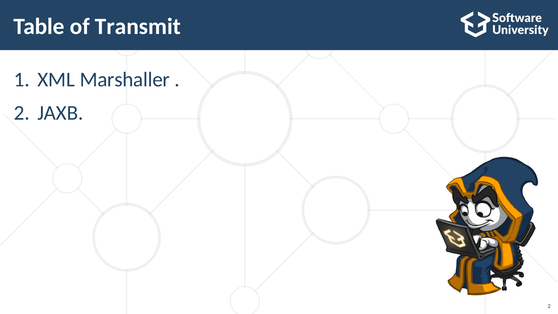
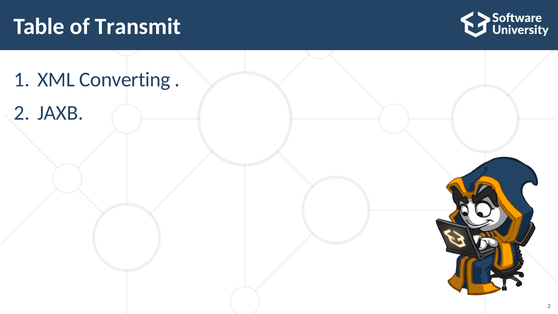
Marshaller: Marshaller -> Converting (125, 80)
